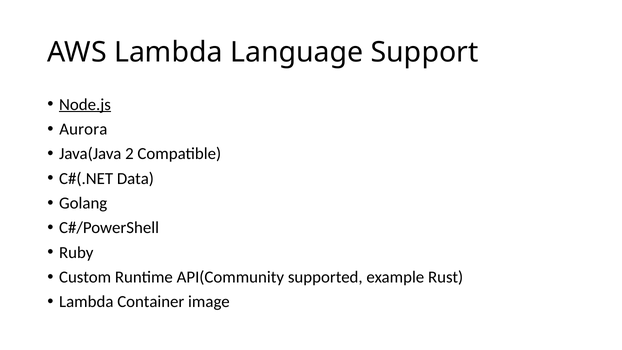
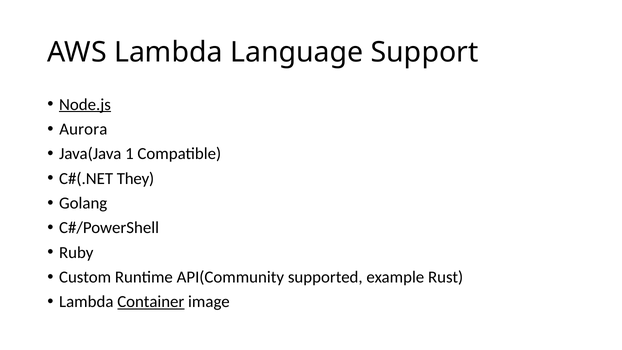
2: 2 -> 1 (129, 154)
Data: Data -> They (135, 178)
Container underline: none -> present (151, 302)
